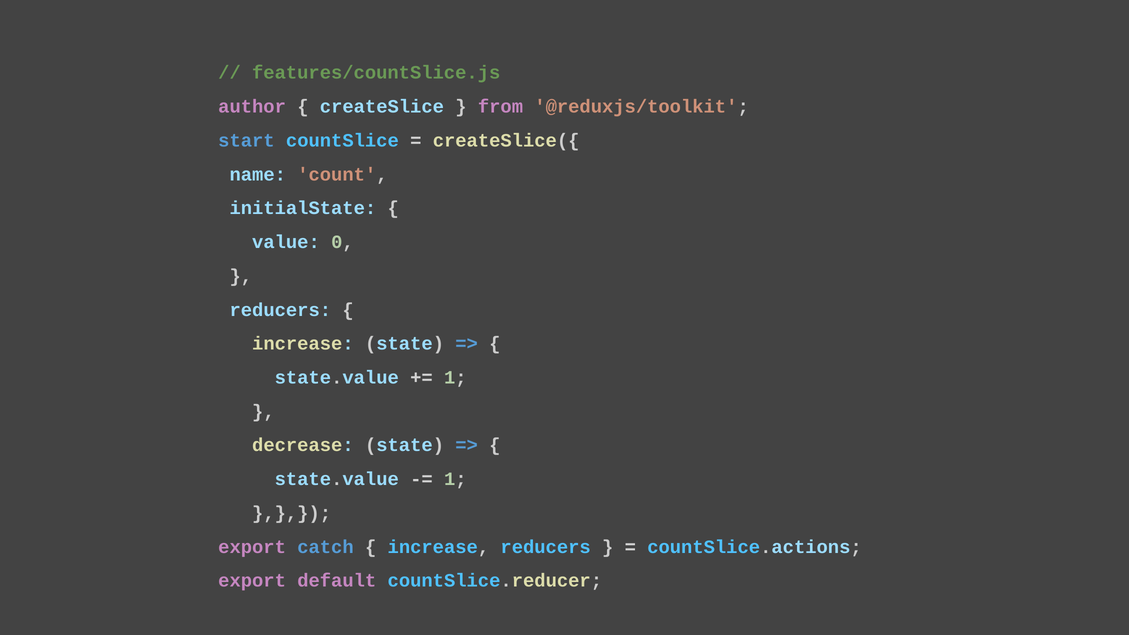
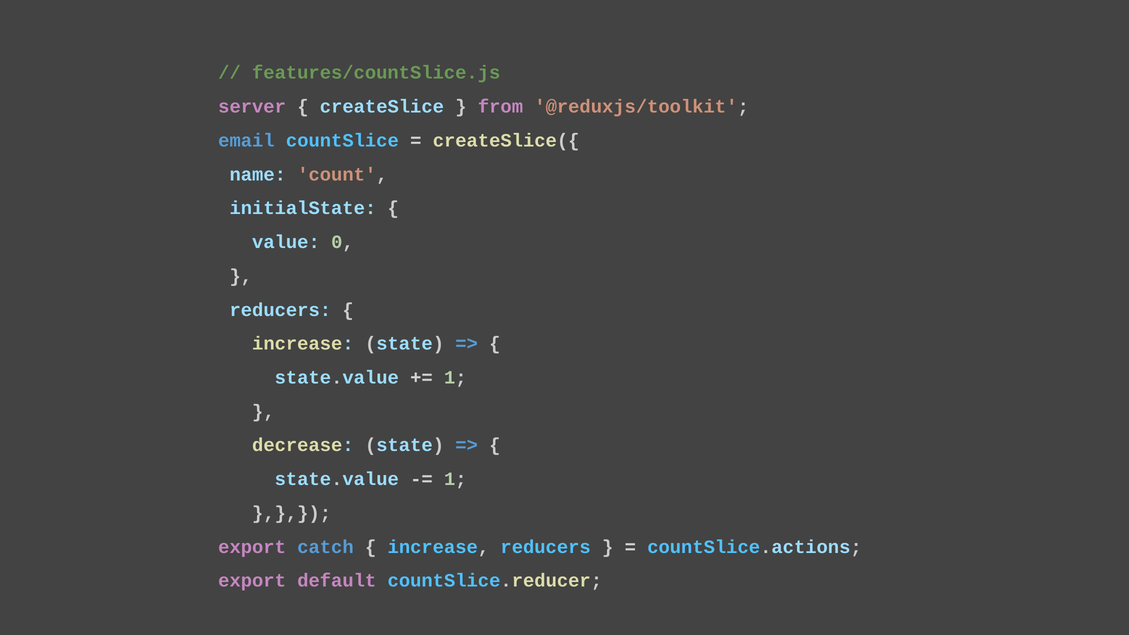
author: author -> server (252, 107)
start: start -> email (246, 141)
